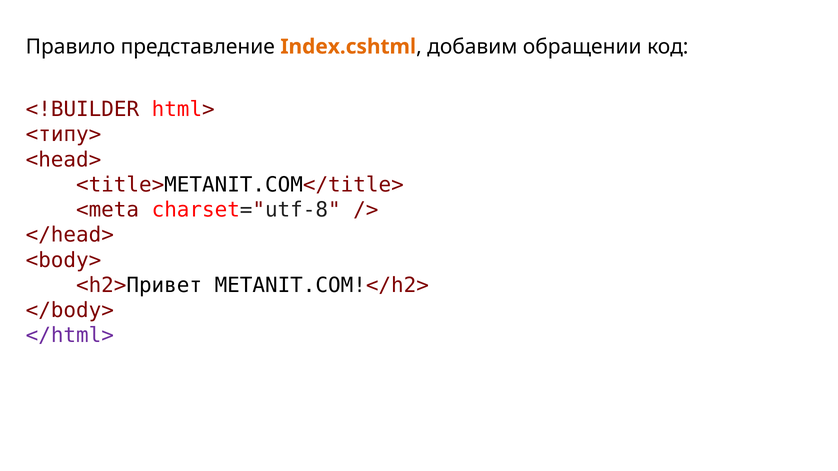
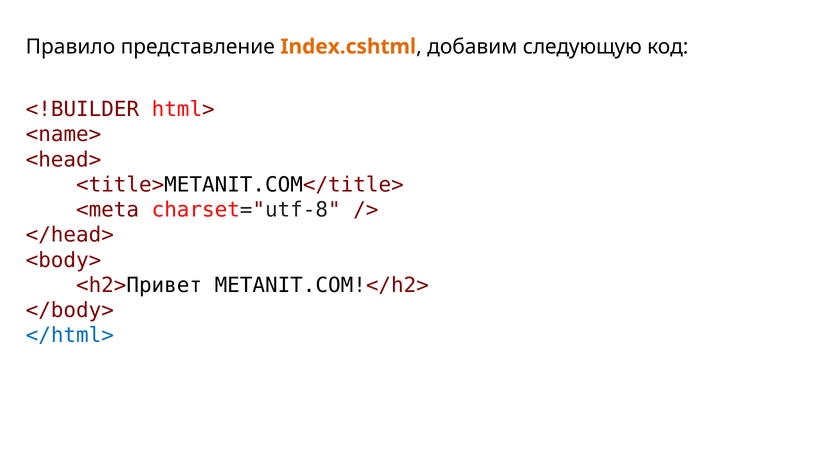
обращении: обращении -> следующую (582, 47)
<типу>: <типу> -> <name> (64, 135)
</html> colour: purple -> blue (70, 336)
